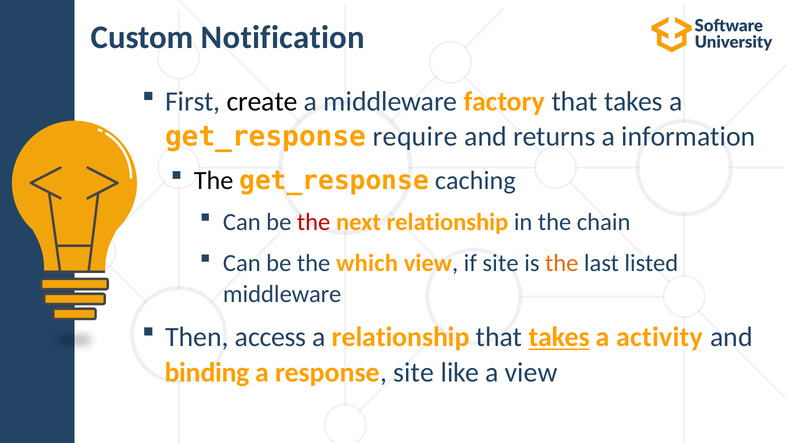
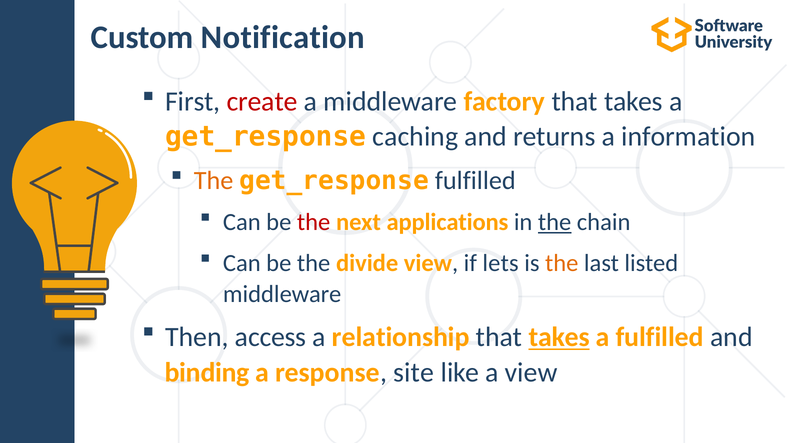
create colour: black -> red (262, 101)
require: require -> caching (415, 137)
The colour: black -> orange (214, 180)
get_response caching: caching -> fulfilled (475, 180)
next relationship: relationship -> applications (447, 222)
the underline: none -> present (555, 222)
which: which -> divide (367, 263)
if site: site -> lets (501, 263)
a activity: activity -> fulfilled (660, 337)
